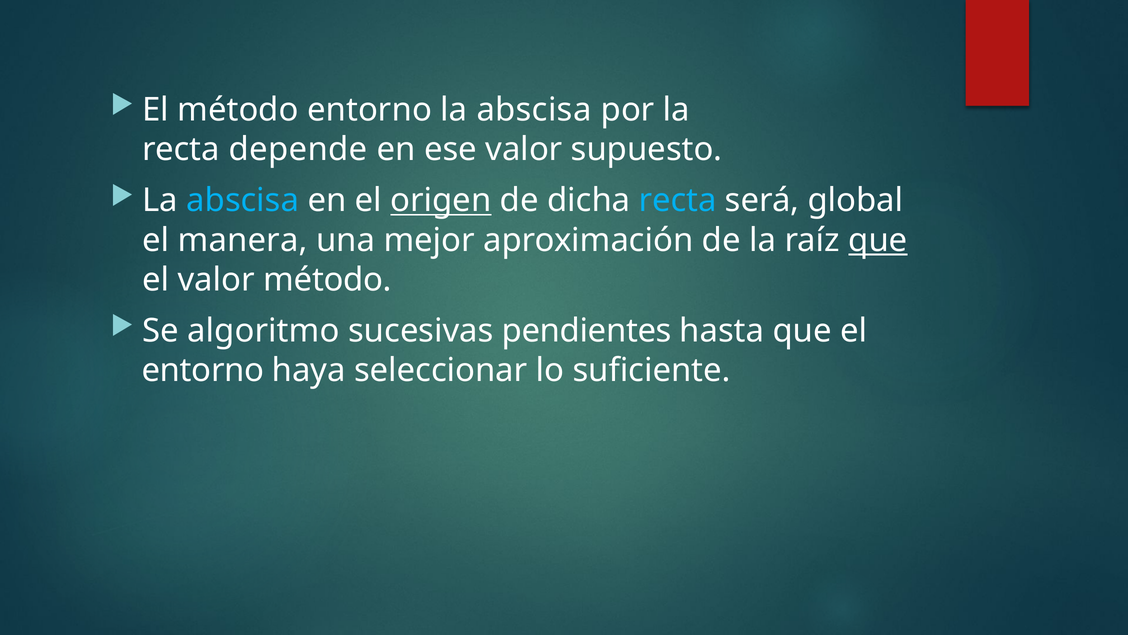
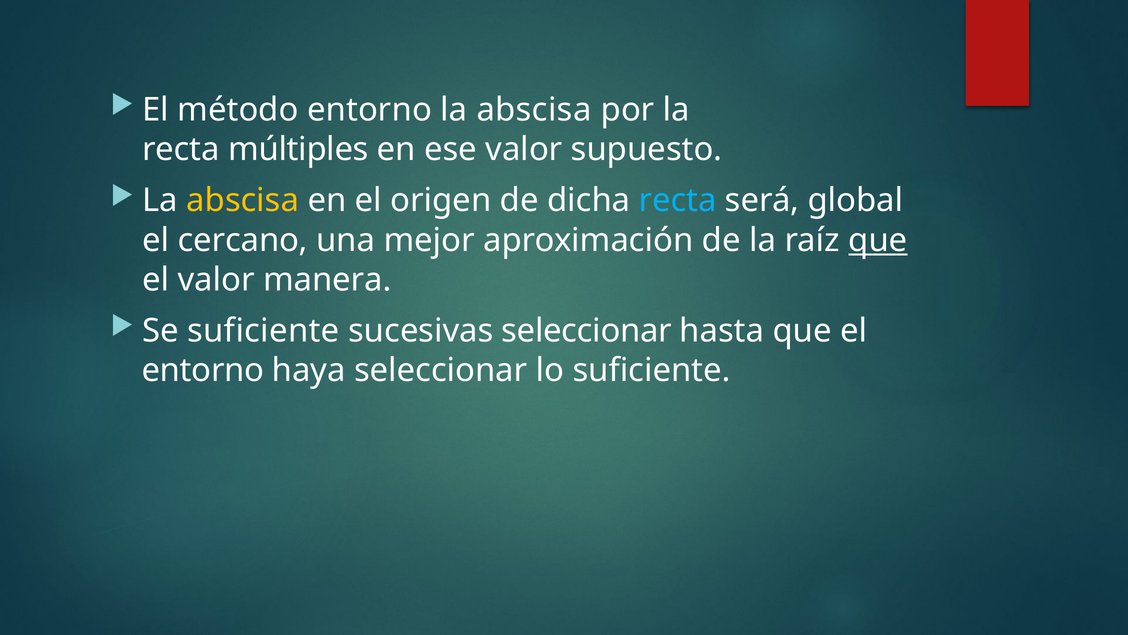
depende: depende -> múltiples (298, 149)
abscisa colour: light blue -> yellow (243, 200)
origen underline: present -> none (441, 200)
manera: manera -> cercano (243, 240)
valor método: método -> manera (327, 279)
Se algoritmo: algoritmo -> suficiente (263, 331)
sucesivas pendientes: pendientes -> seleccionar (587, 331)
